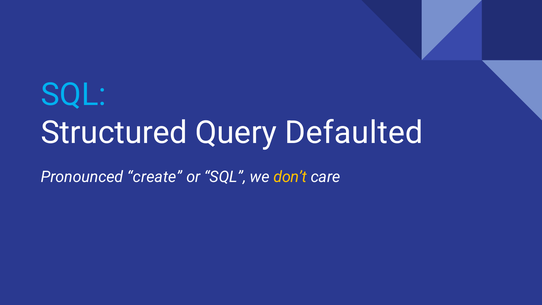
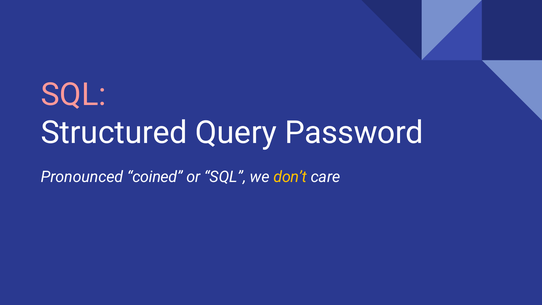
SQL colour: light blue -> pink (73, 95)
Defaulted: Defaulted -> Password (354, 133)
create: create -> coined (155, 177)
